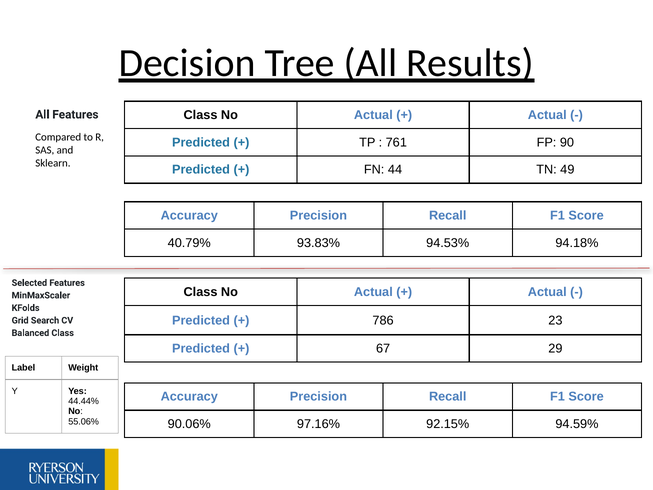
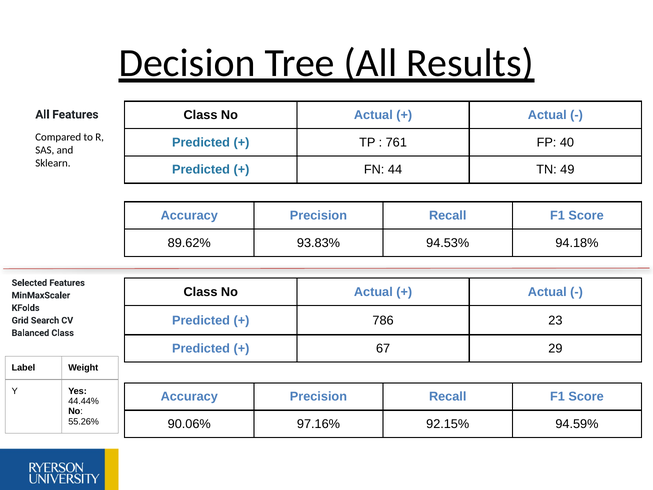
90: 90 -> 40 (567, 142)
40.79%: 40.79% -> 89.62% (189, 243)
55.06%: 55.06% -> 55.26% (84, 421)
